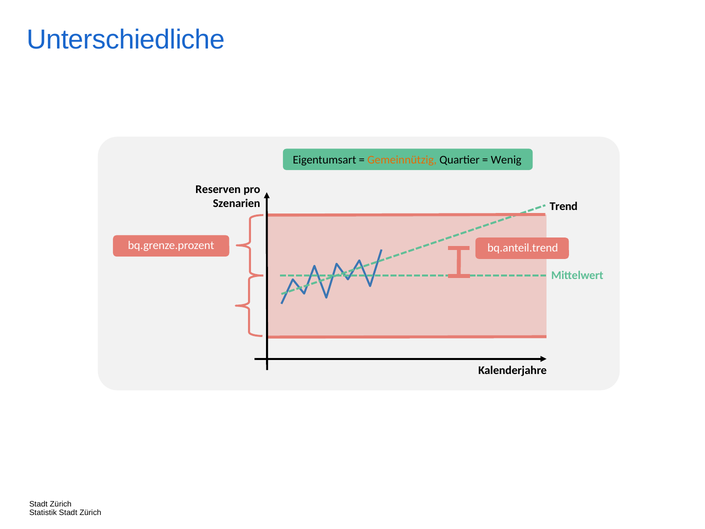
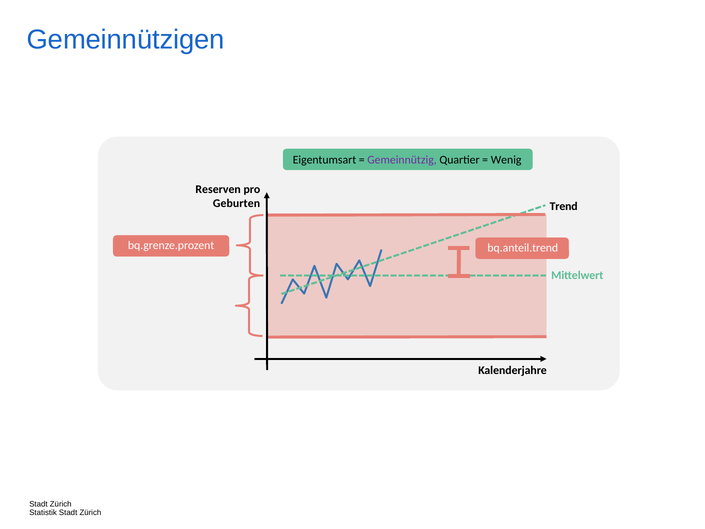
Unterschiedliche: Unterschiedliche -> Gemeinnützigen (126, 40)
Gemeinnützig colour: orange -> purple (402, 160)
Szenarien: Szenarien -> Geburten (237, 203)
